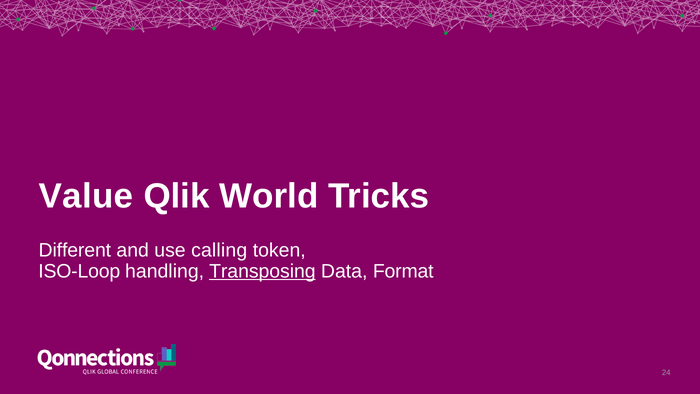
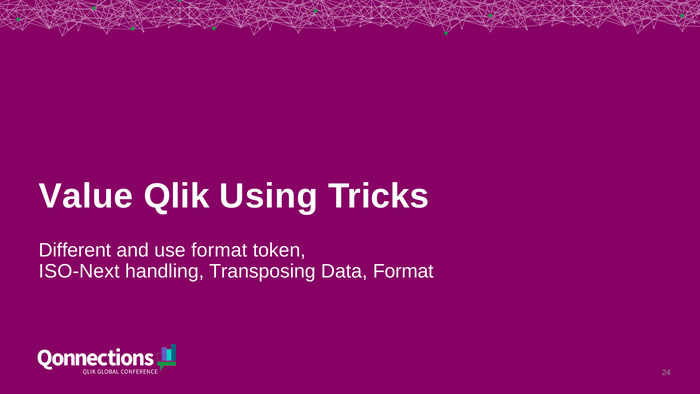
World: World -> Using (269, 196)
use calling: calling -> format (219, 250)
ISO-Loop: ISO-Loop -> ISO-Next (79, 271)
Transposing underline: present -> none (262, 271)
